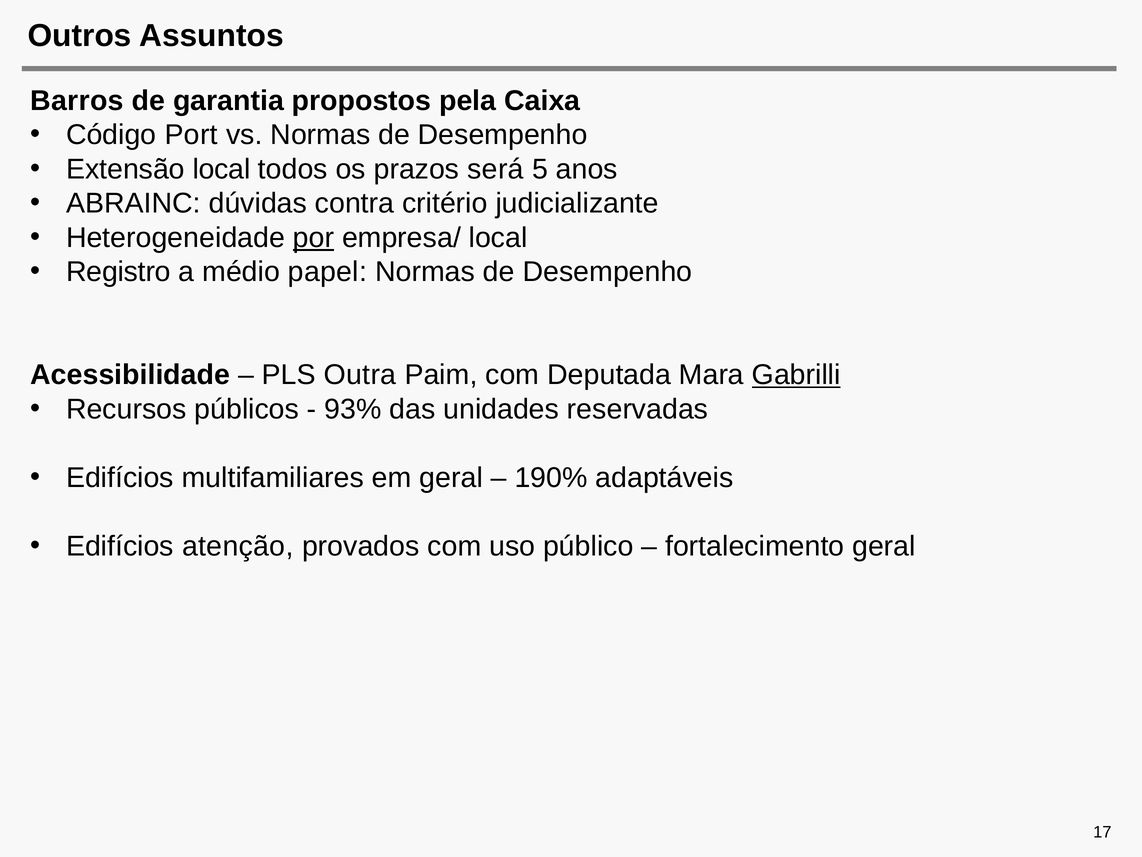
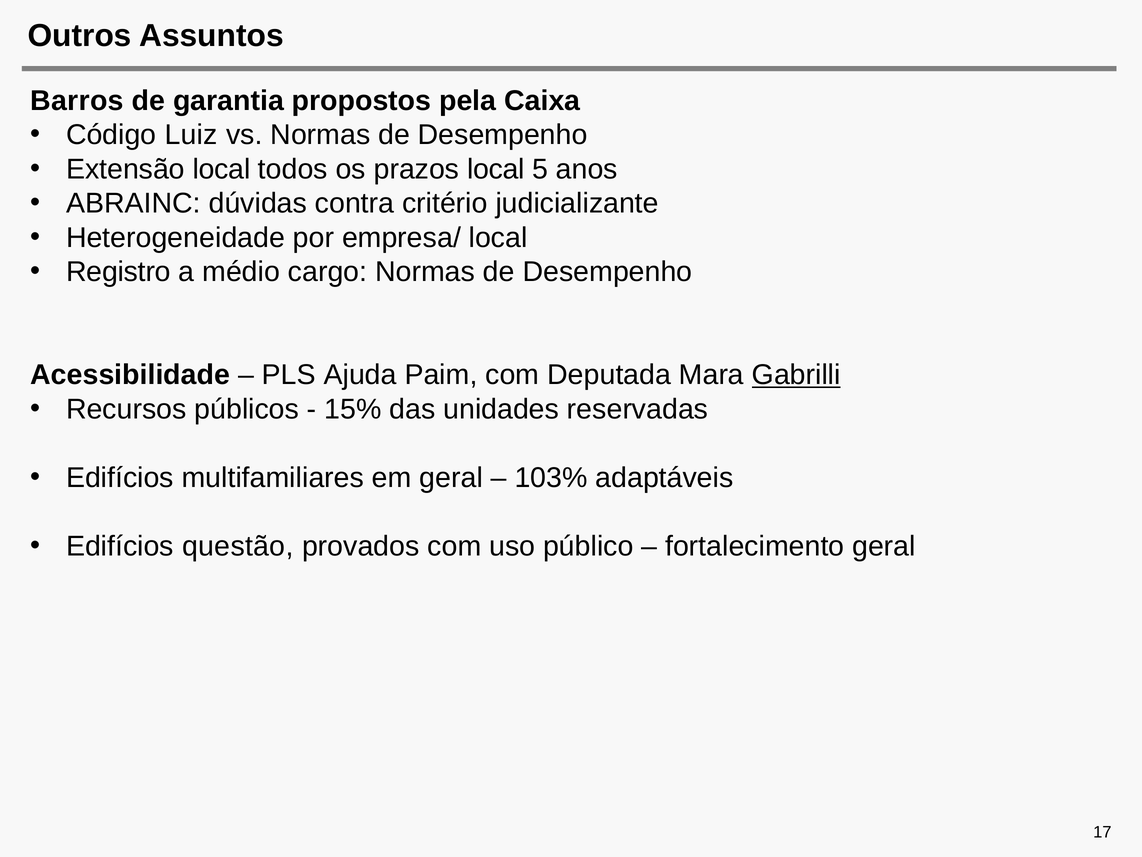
Port: Port -> Luiz (191, 135)
prazos será: será -> local (496, 169)
por underline: present -> none (313, 238)
papel: papel -> cargo (328, 272)
Outra: Outra -> Ajuda (360, 375)
93%: 93% -> 15% (353, 409)
190%: 190% -> 103% (551, 477)
atenção: atenção -> questão (238, 546)
